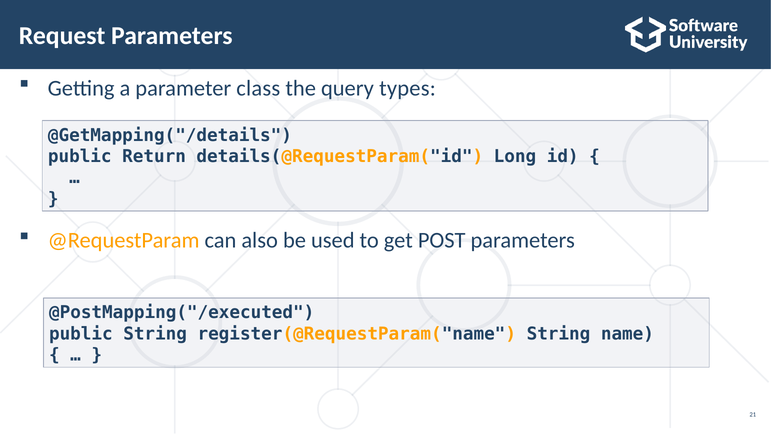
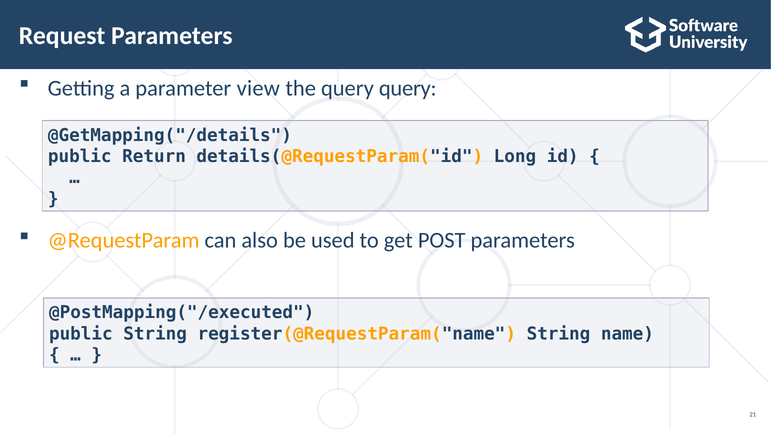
class: class -> view (258, 88)
query types: types -> query (408, 88)
